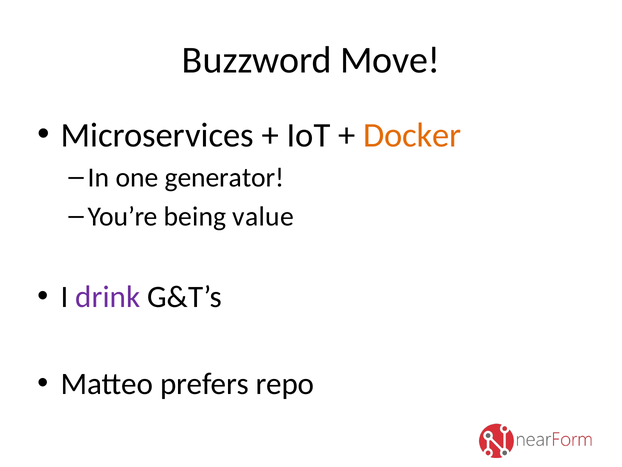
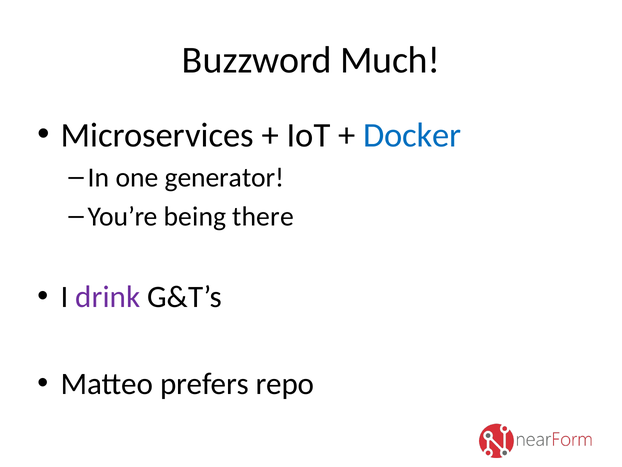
Move: Move -> Much (390, 60)
Docker colour: orange -> blue (412, 135)
value: value -> there (263, 216)
